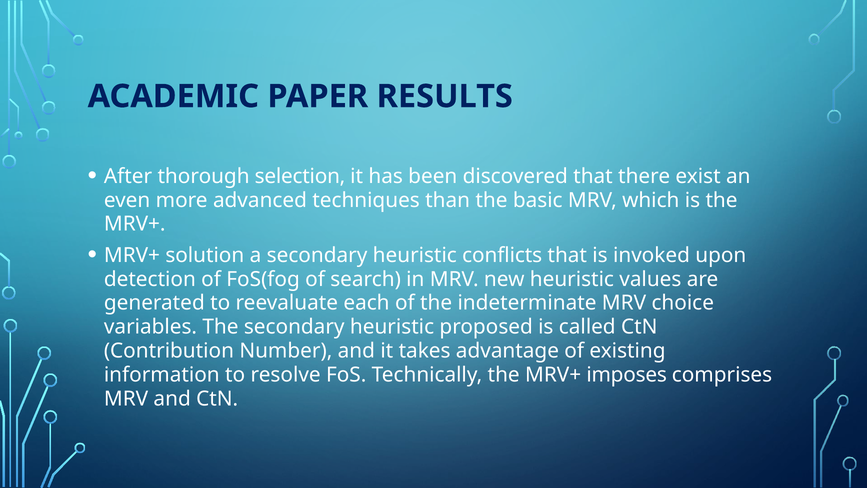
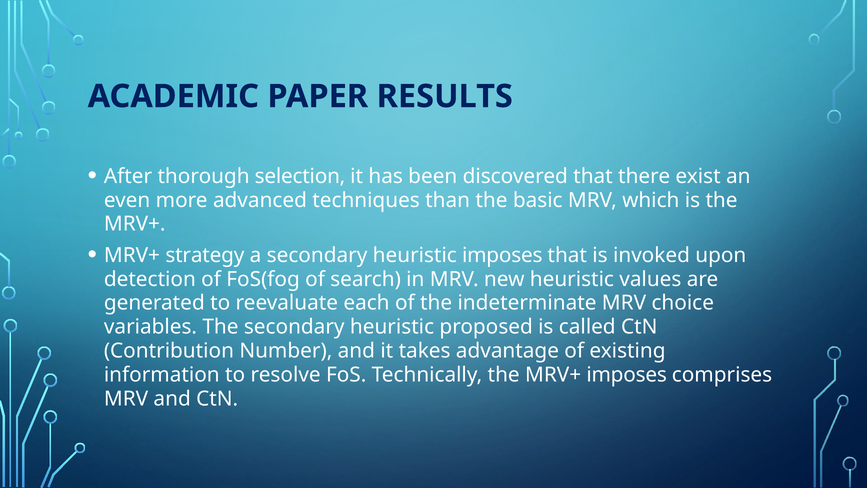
solution: solution -> strategy (205, 255)
heuristic conflicts: conflicts -> imposes (502, 255)
